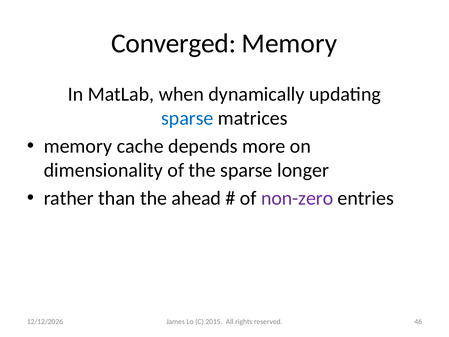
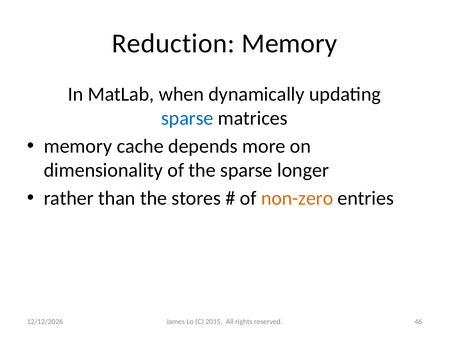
Converged: Converged -> Reduction (173, 43)
ahead: ahead -> stores (196, 198)
non-zero colour: purple -> orange (297, 198)
